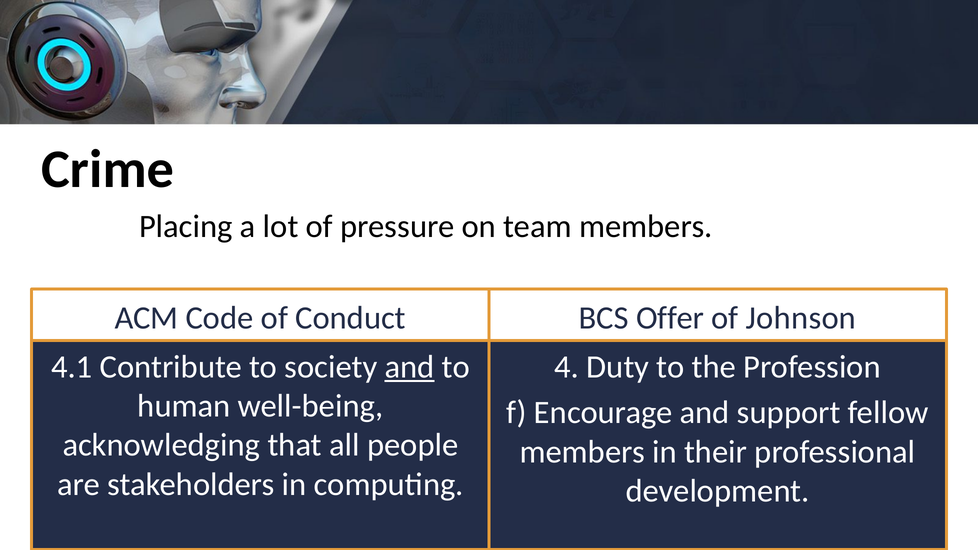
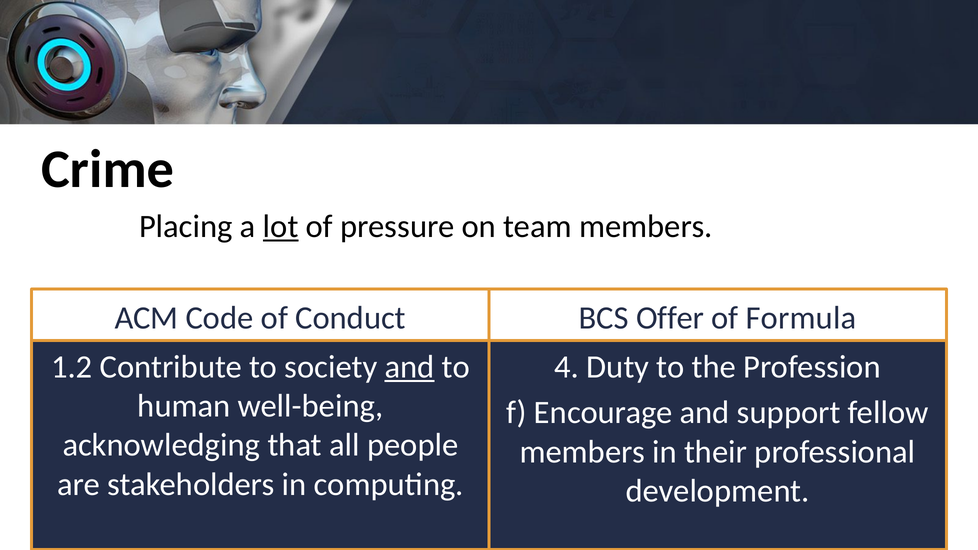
lot underline: none -> present (281, 226)
Johnson: Johnson -> Formula (801, 318)
4.1: 4.1 -> 1.2 (72, 367)
